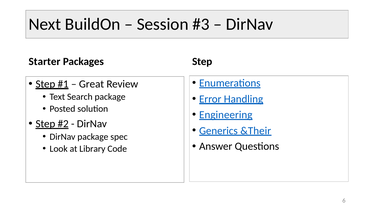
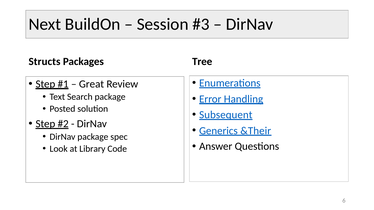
Starter: Starter -> Structs (44, 62)
Step: Step -> Tree (202, 62)
Engineering: Engineering -> Subsequent (226, 115)
